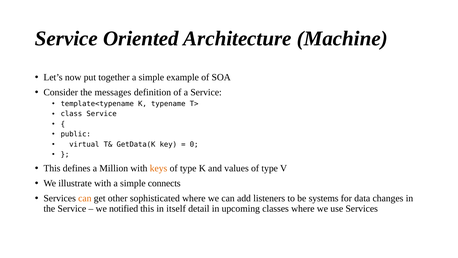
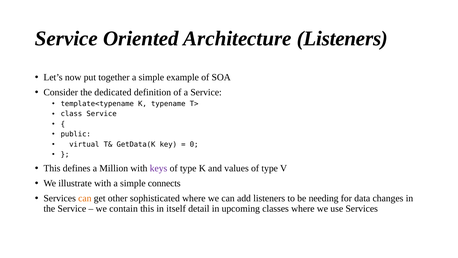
Architecture Machine: Machine -> Listeners (342, 38)
messages: messages -> dedicated (113, 92)
keys colour: orange -> purple (159, 168)
systems: systems -> needing (324, 198)
notified: notified -> contain (124, 208)
